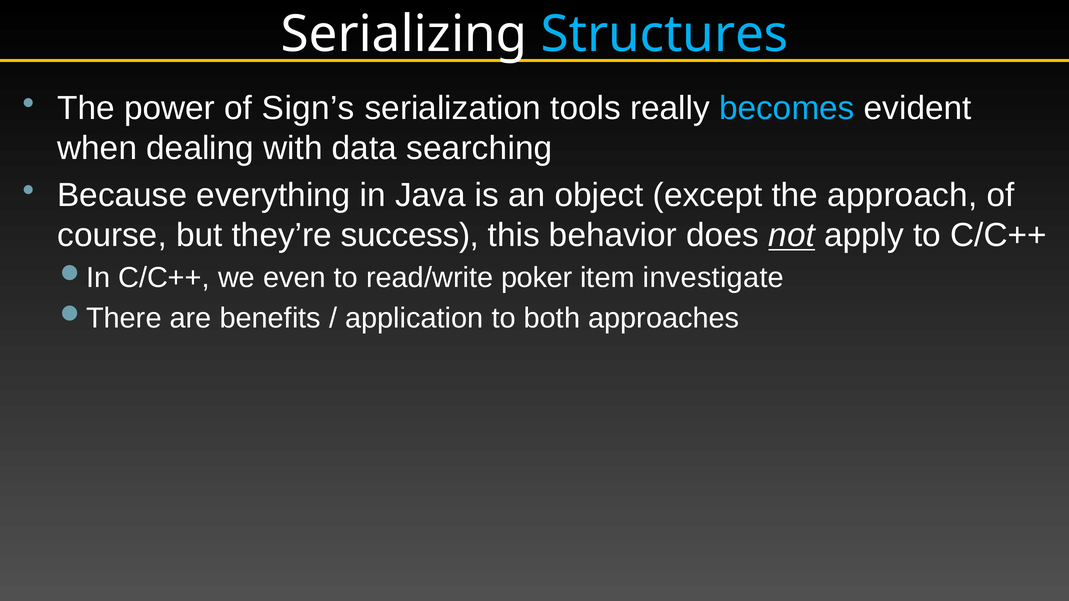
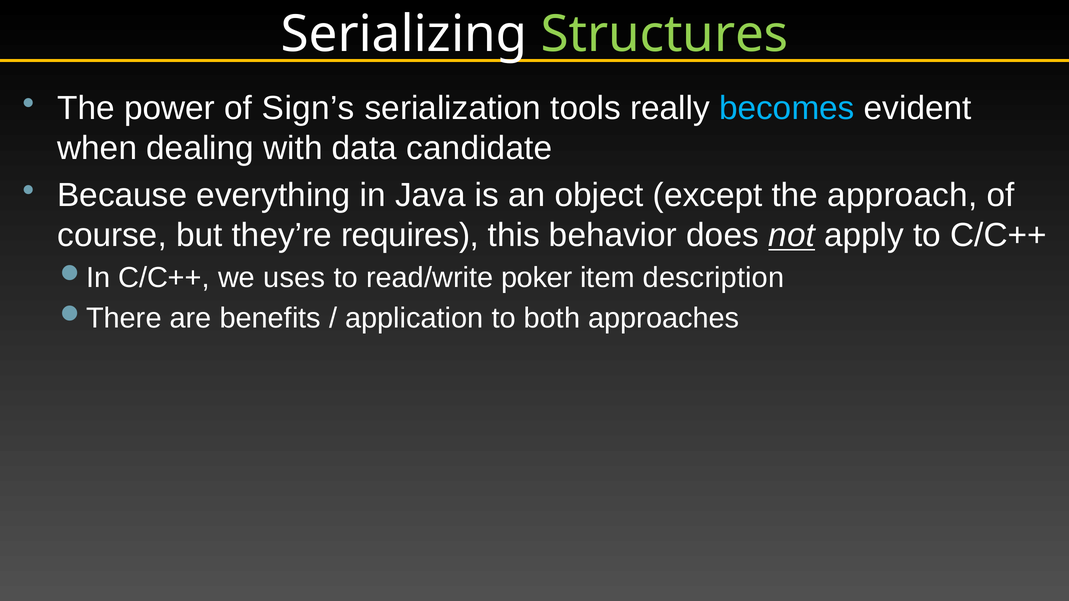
Structures colour: light blue -> light green (665, 34)
searching: searching -> candidate (479, 148)
success: success -> requires (410, 235)
even: even -> uses (294, 278)
investigate: investigate -> description (714, 278)
